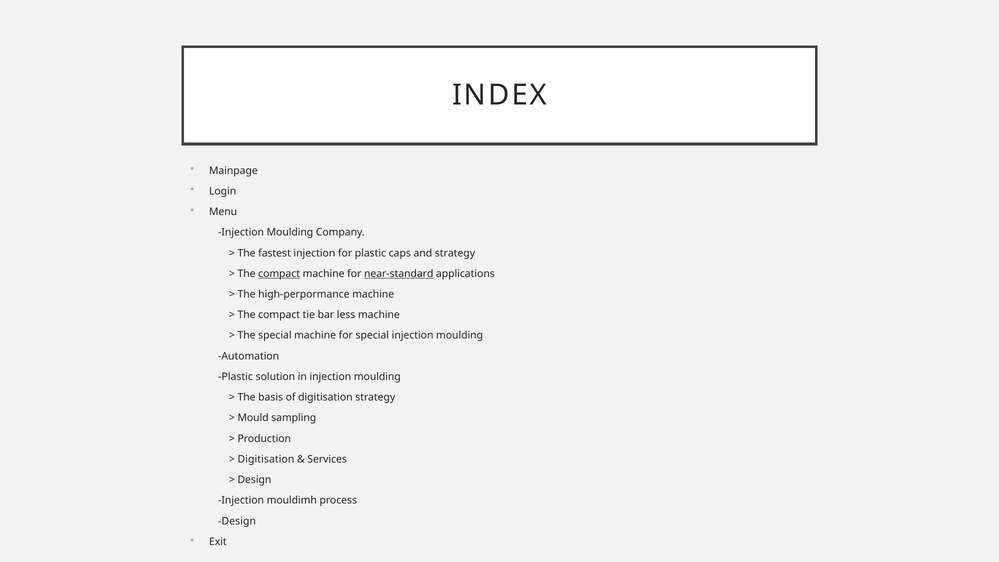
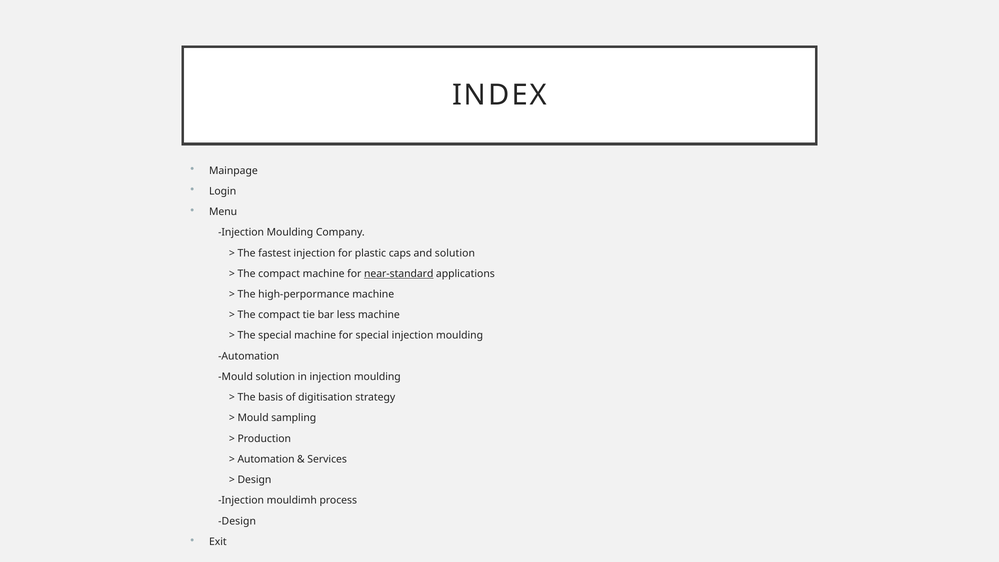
and strategy: strategy -> solution (455, 253)
compact underline: present -> none (279, 274)
Plastic: Plastic -> Mould (236, 377)
Digitisation: Digitisation -> Automation (266, 459)
